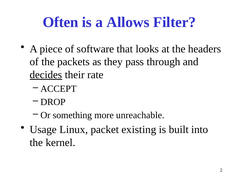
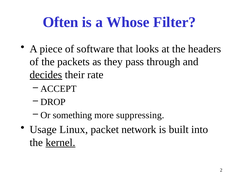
Allows: Allows -> Whose (128, 22)
unreachable: unreachable -> suppressing (140, 115)
existing: existing -> network (139, 130)
kernel underline: none -> present (60, 143)
